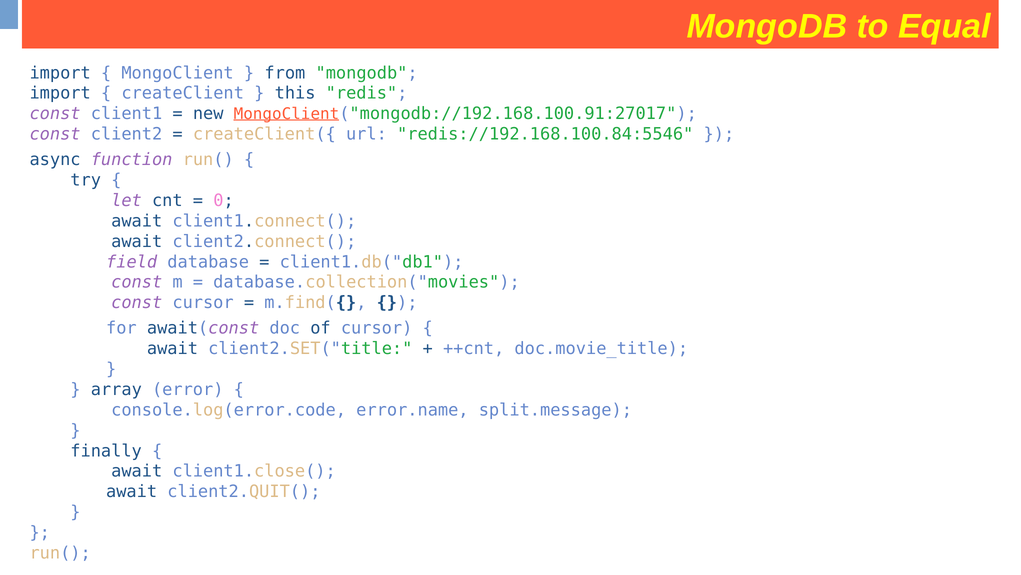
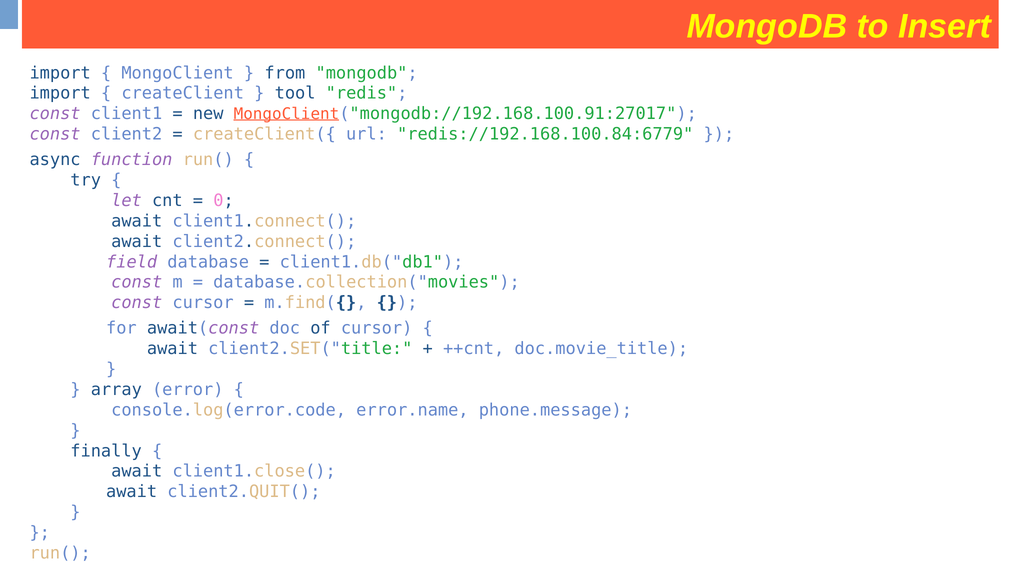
Equal: Equal -> Insert (945, 27)
this: this -> tool (295, 93)
redis://192.168.100.84:5546: redis://192.168.100.84:5546 -> redis://192.168.100.84:6779 (545, 134)
split.message: split.message -> phone.message (555, 410)
